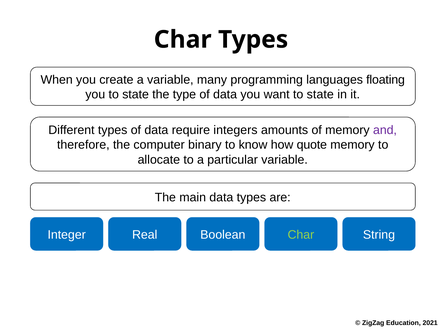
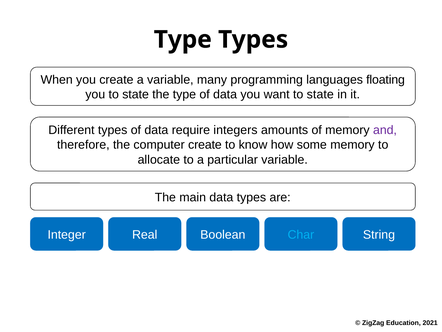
Char: Char -> Type (183, 39)
computer binary: binary -> create (205, 145)
quote: quote -> some (312, 145)
Char colour: light green -> light blue (301, 234)
